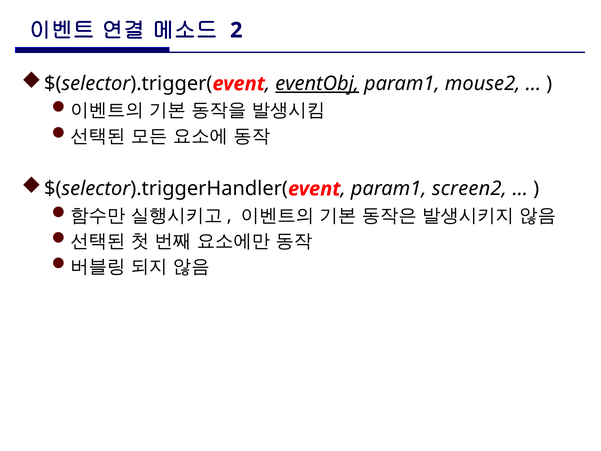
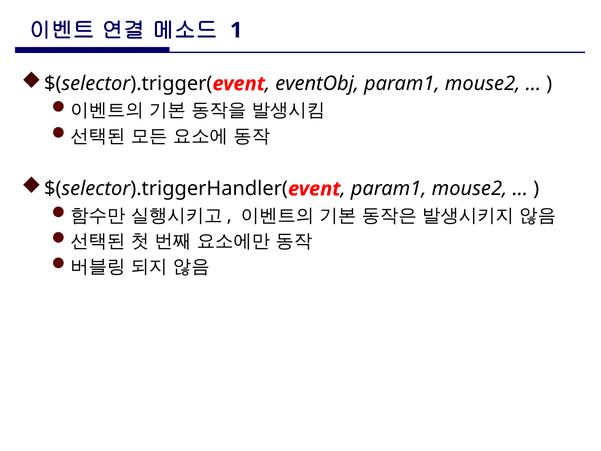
2: 2 -> 1 (236, 30)
eventObj underline: present -> none (317, 84)
screen2: screen2 -> mouse2 (469, 189)
